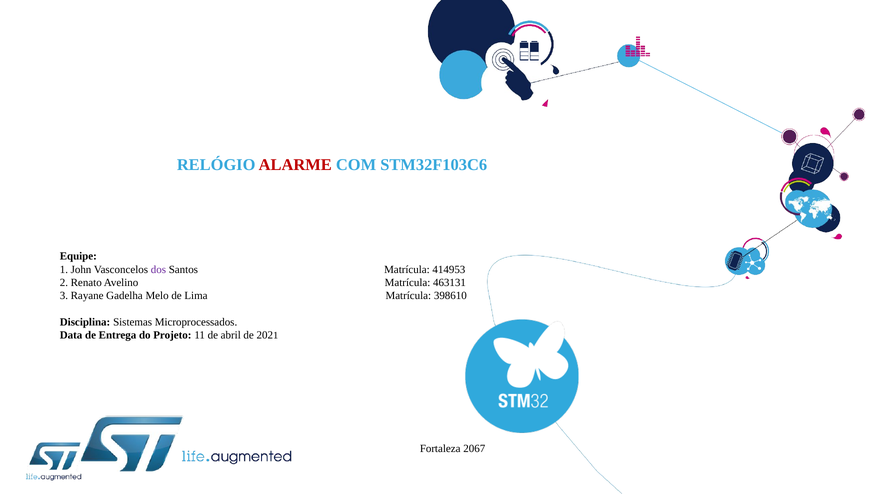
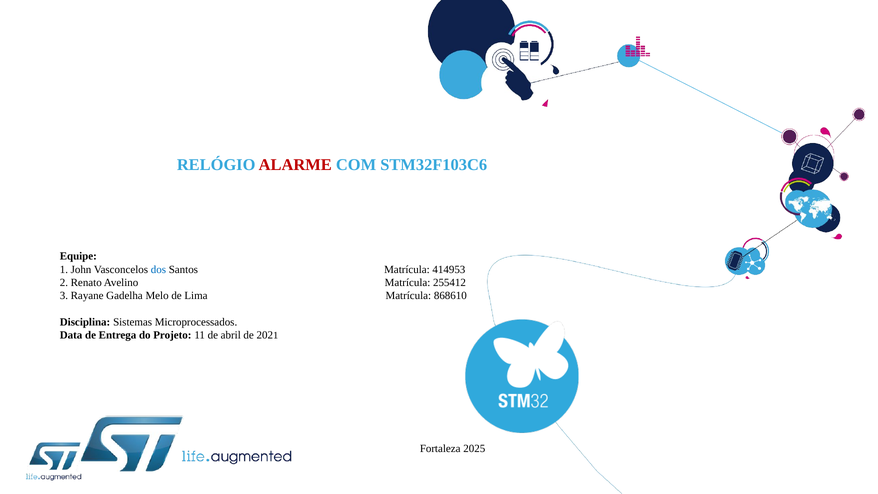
dos colour: purple -> blue (158, 270)
463131: 463131 -> 255412 (449, 283)
398610: 398610 -> 868610 (450, 296)
2067: 2067 -> 2025 (474, 449)
